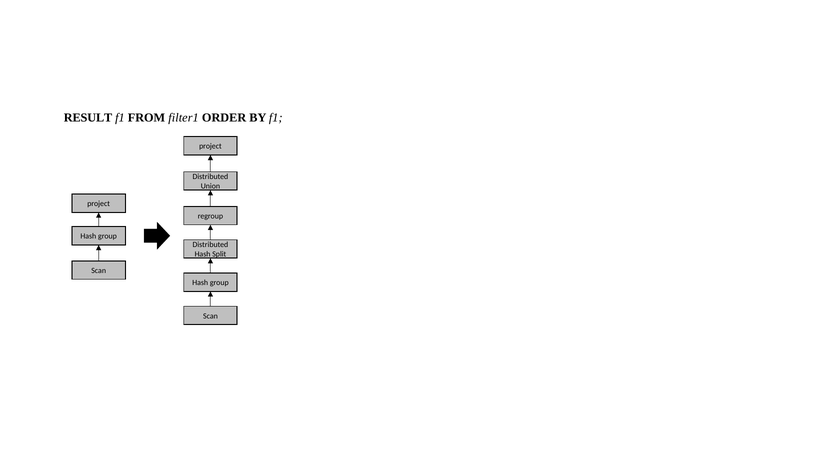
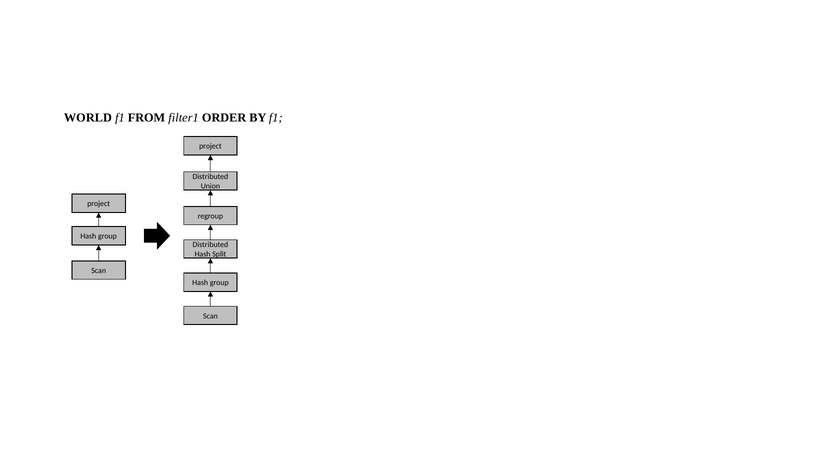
RESULT: RESULT -> WORLD (88, 117)
